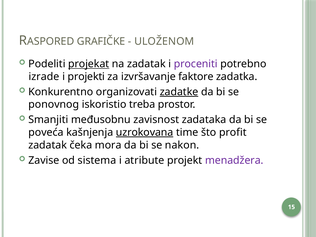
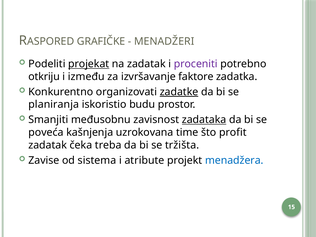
ULOŽENOM: ULOŽENOM -> MENADŽERI (164, 41)
izrade: izrade -> otkriju (44, 77)
projekti: projekti -> između (86, 77)
ponovnog: ponovnog -> planiranja (54, 104)
treba: treba -> budu (142, 104)
zadataka underline: none -> present (204, 120)
uzrokovana underline: present -> none (145, 132)
mora: mora -> treba (108, 145)
nakon: nakon -> tržišta (182, 145)
menadžera colour: purple -> blue (234, 160)
